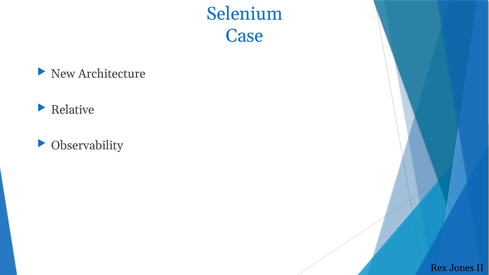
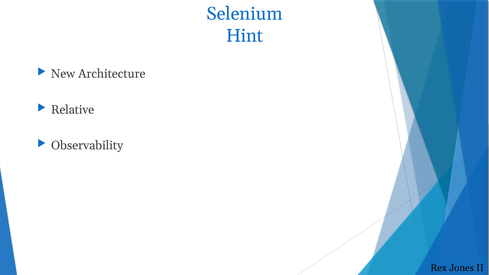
Case: Case -> Hint (245, 36)
